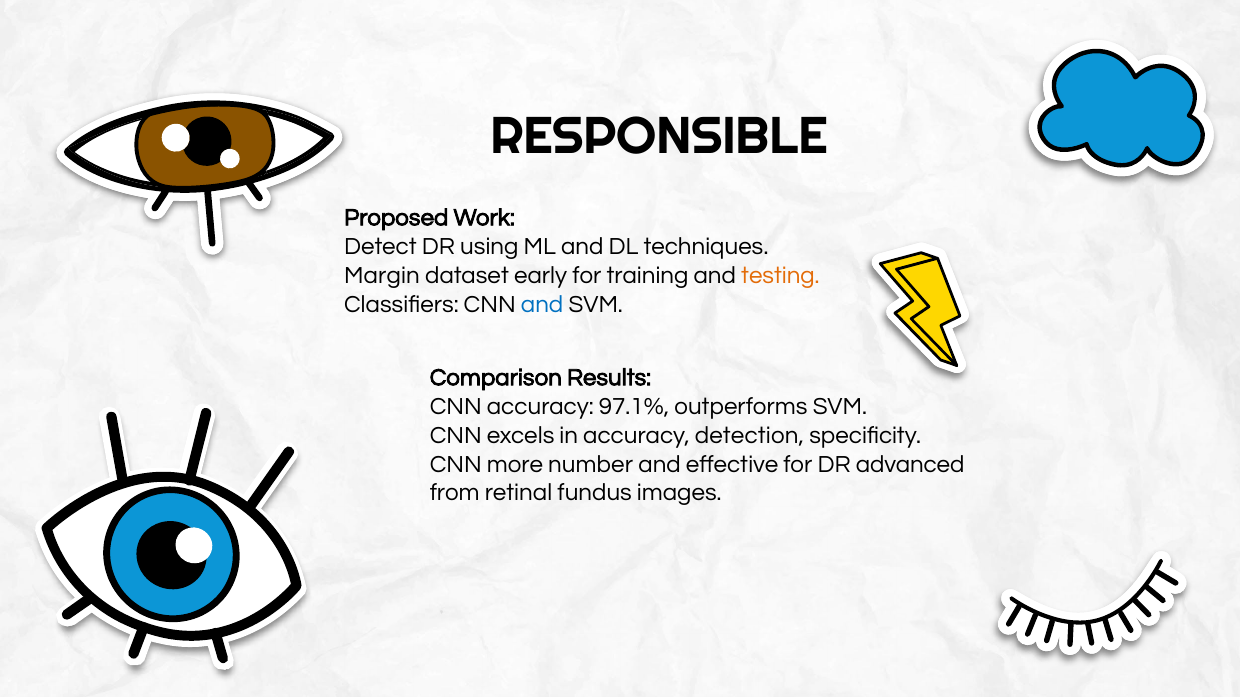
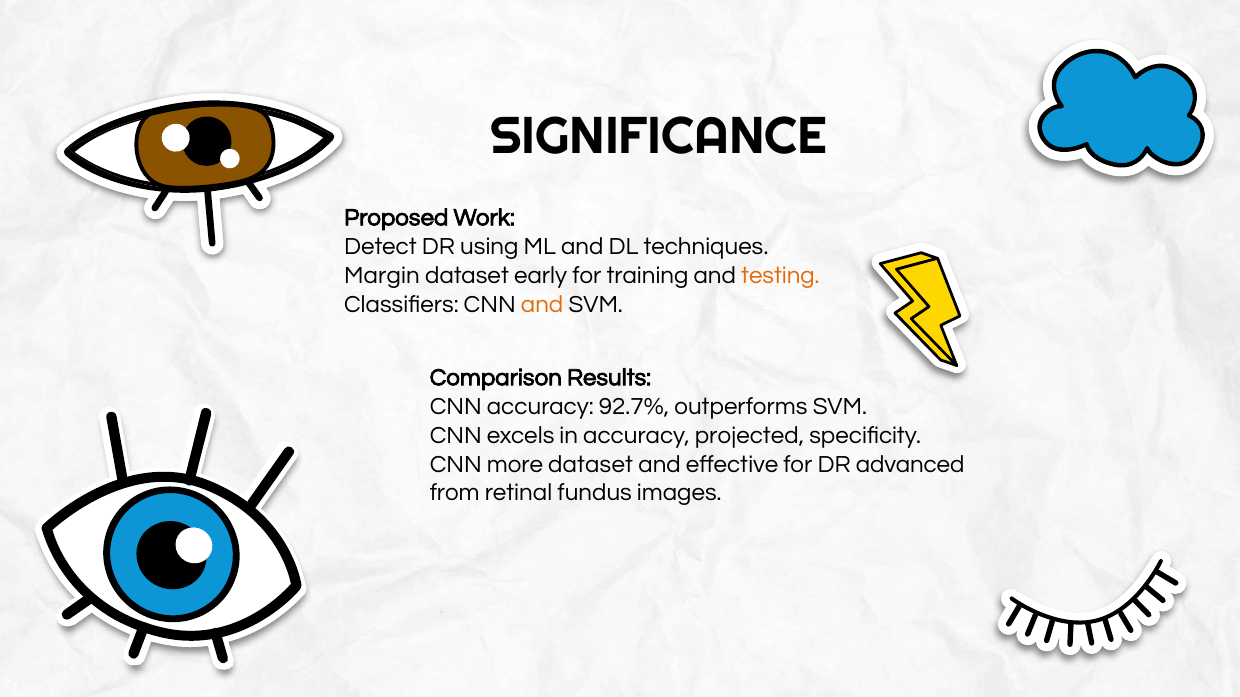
RESPONSIBLE: RESPONSIBLE -> SIGNIFICANCE (659, 136)
and colour: blue -> orange (542, 304)
97.1%: 97.1% -> 92.7% (634, 407)
detection: detection -> projected (749, 435)
more number: number -> dataset (591, 464)
